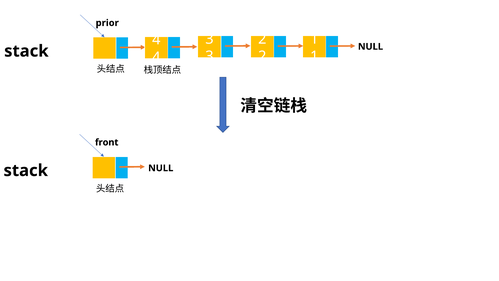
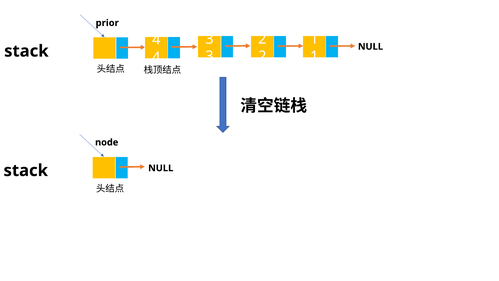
front: front -> node (107, 142)
